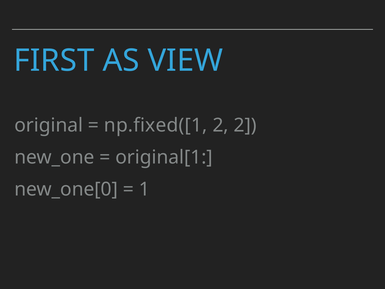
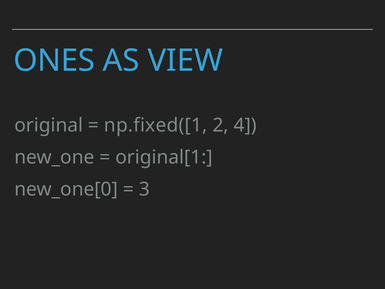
FIRST: FIRST -> ONES (54, 61)
2 2: 2 -> 4 (245, 125)
1: 1 -> 3 (144, 189)
